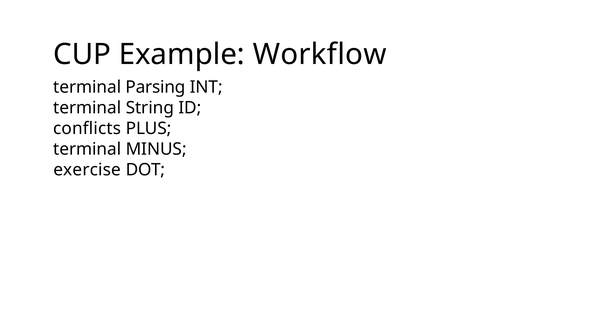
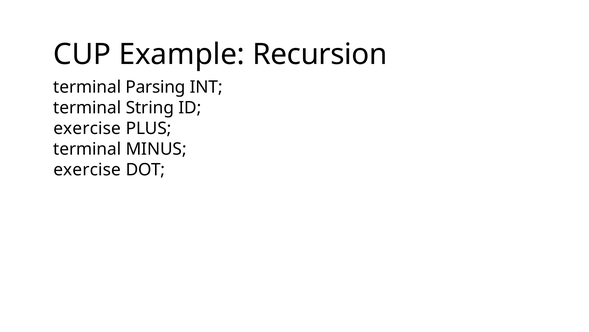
Workflow: Workflow -> Recursion (320, 54)
conflicts: conflicts -> exercise (87, 128)
